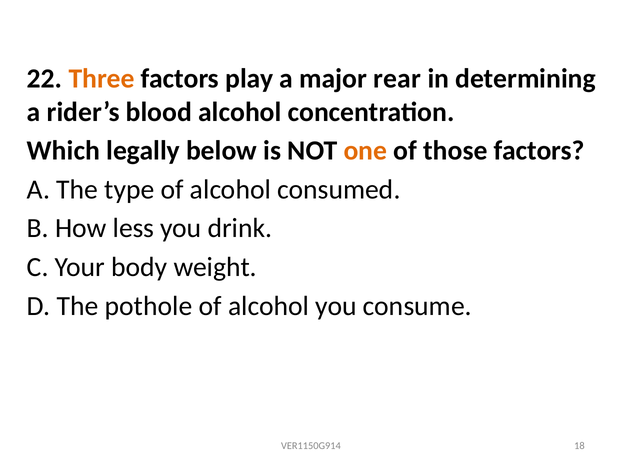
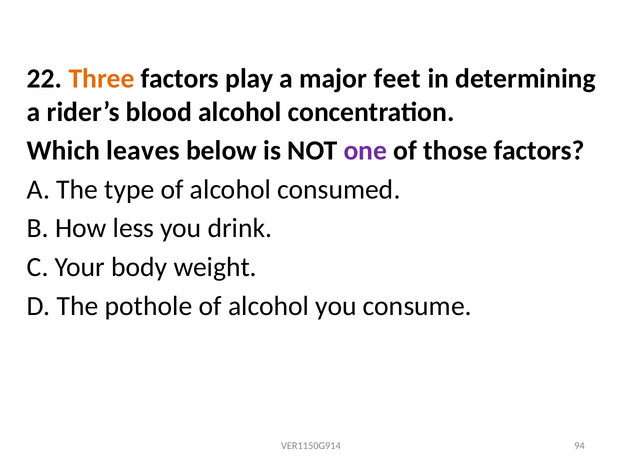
rear: rear -> feet (397, 79)
legally: legally -> leaves (143, 151)
one colour: orange -> purple (365, 151)
18: 18 -> 94 (579, 445)
